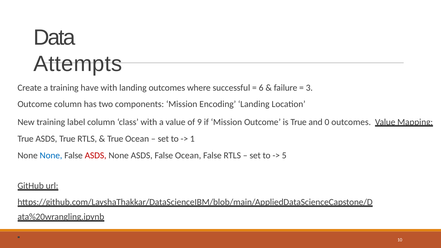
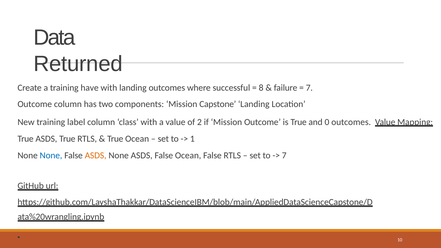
Attempts: Attempts -> Returned (78, 64)
6: 6 -> 8 (261, 88)
3: 3 -> 7 (309, 88)
Encoding: Encoding -> Capstone (218, 104)
9: 9 -> 2 (199, 122)
ASDS colour: red -> orange (96, 155)
5: 5 -> 7 (284, 155)
